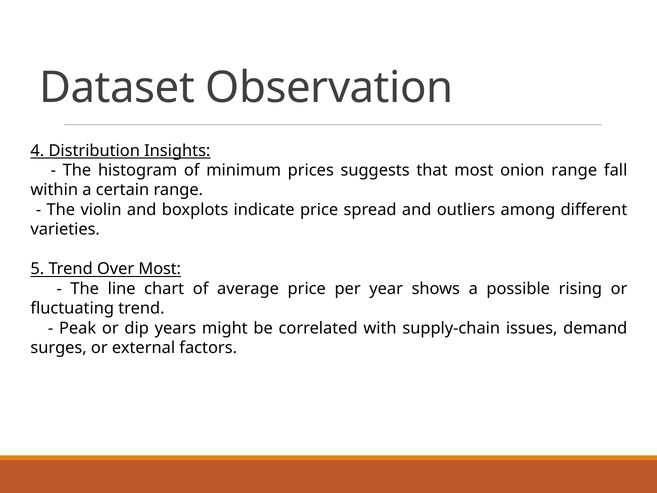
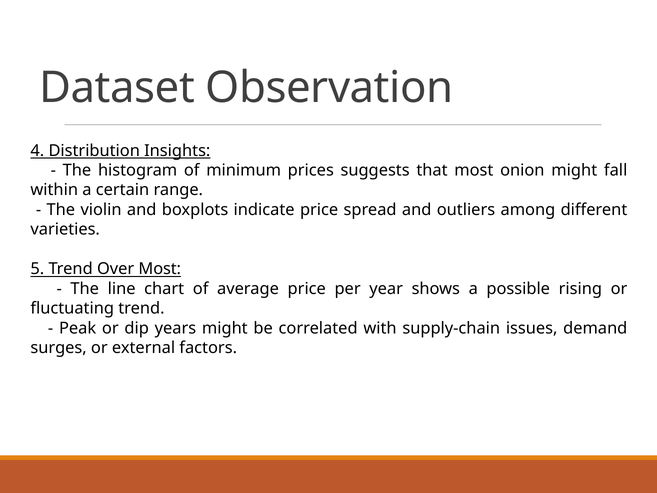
onion range: range -> might (574, 170)
